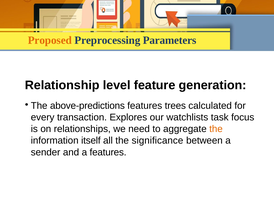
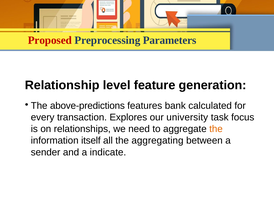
Proposed colour: orange -> red (50, 40)
trees: trees -> bank (175, 105)
watchlists: watchlists -> university (187, 117)
significance: significance -> aggregating (157, 140)
a features: features -> indicate (108, 152)
